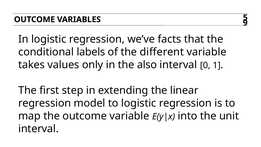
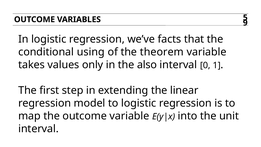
labels: labels -> using (91, 52)
different: different -> theorem (162, 52)
